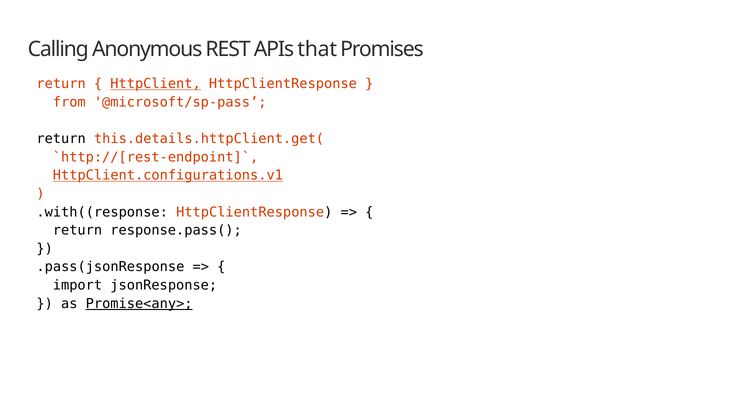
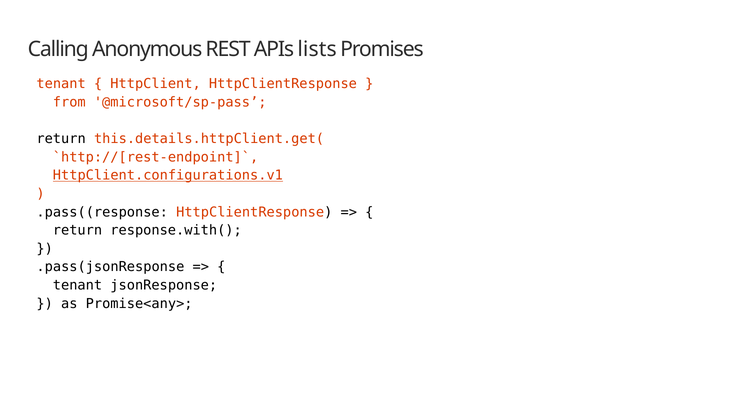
that: that -> lists (317, 49)
return: return -> tenant (61, 84)
HttpClient underline: present -> none (156, 84)
.with((response: .with((response -> .pass((response (102, 212)
response.pass(: response.pass( -> response.with( (176, 230)
import: import -> tenant (78, 285)
Promise<any> underline: present -> none (139, 303)
